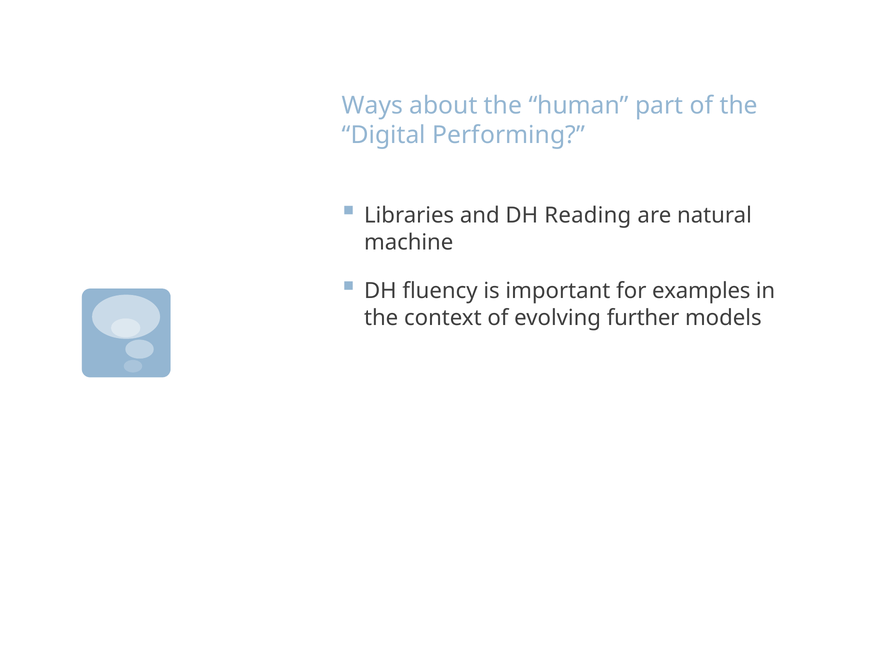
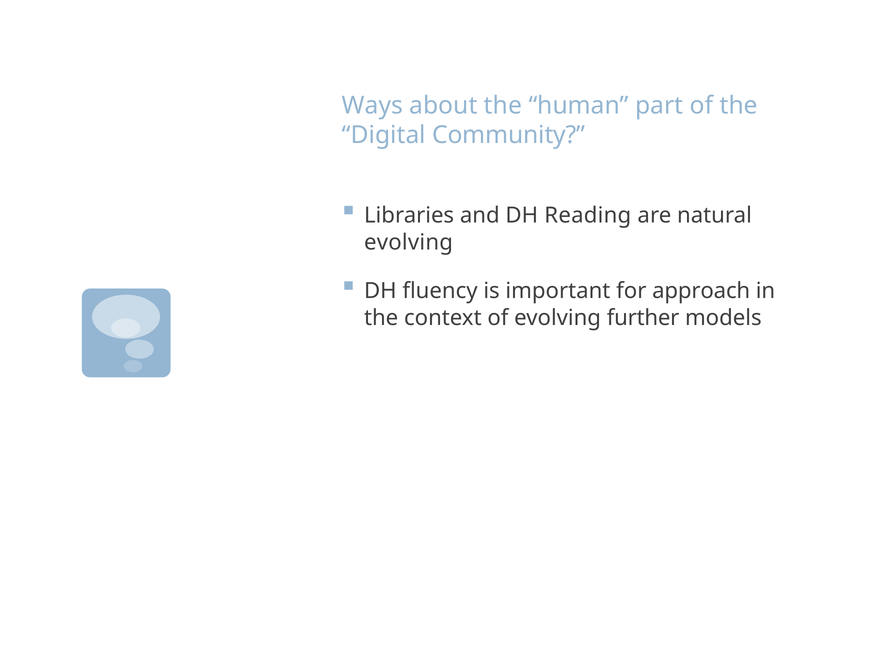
Performing: Performing -> Community (509, 135)
machine: machine -> evolving (409, 242)
examples: examples -> approach (701, 291)
